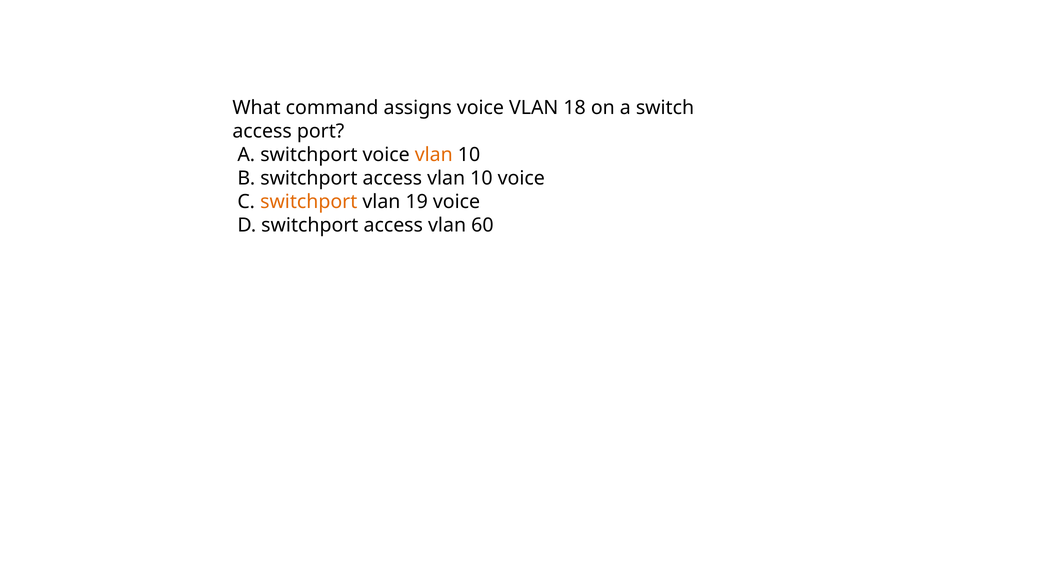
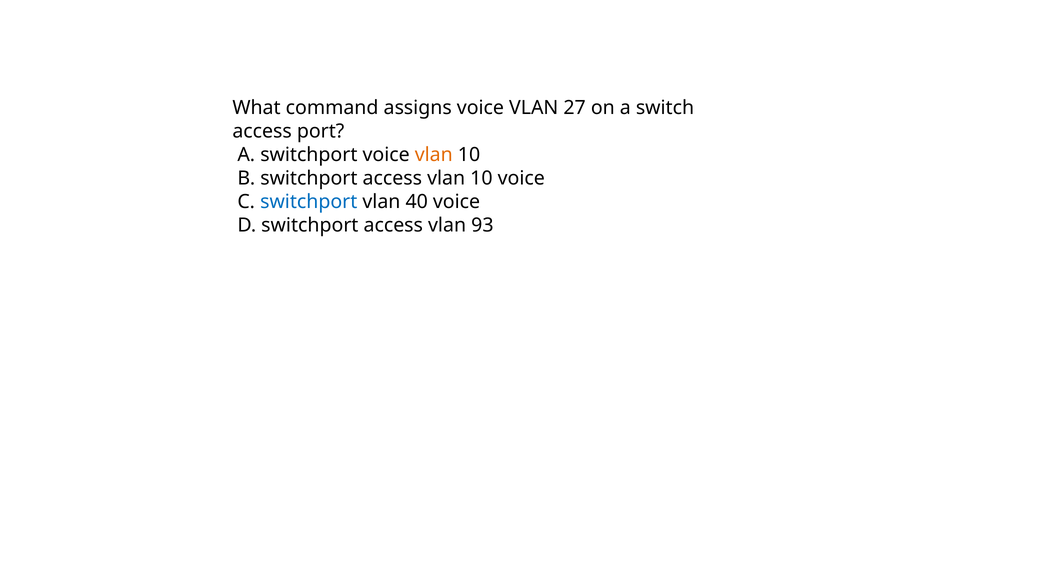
18: 18 -> 27 (575, 108)
switchport colour: orange -> blue (309, 202)
19: 19 -> 40 (417, 202)
60: 60 -> 93 (482, 225)
